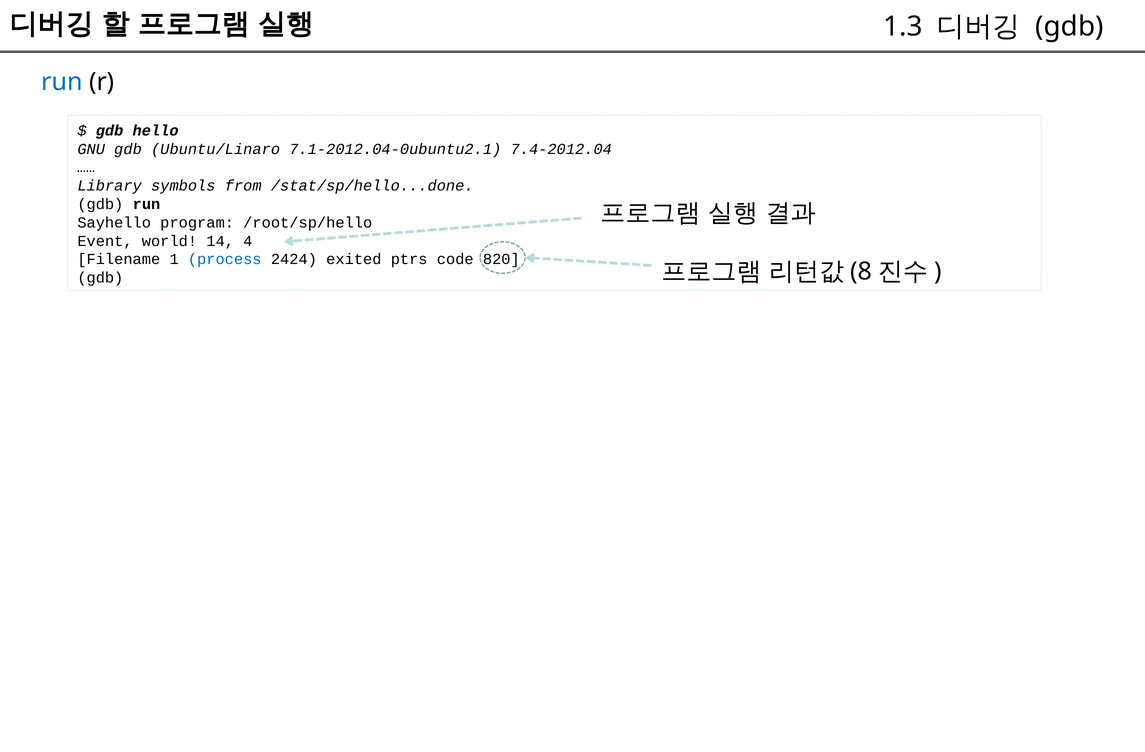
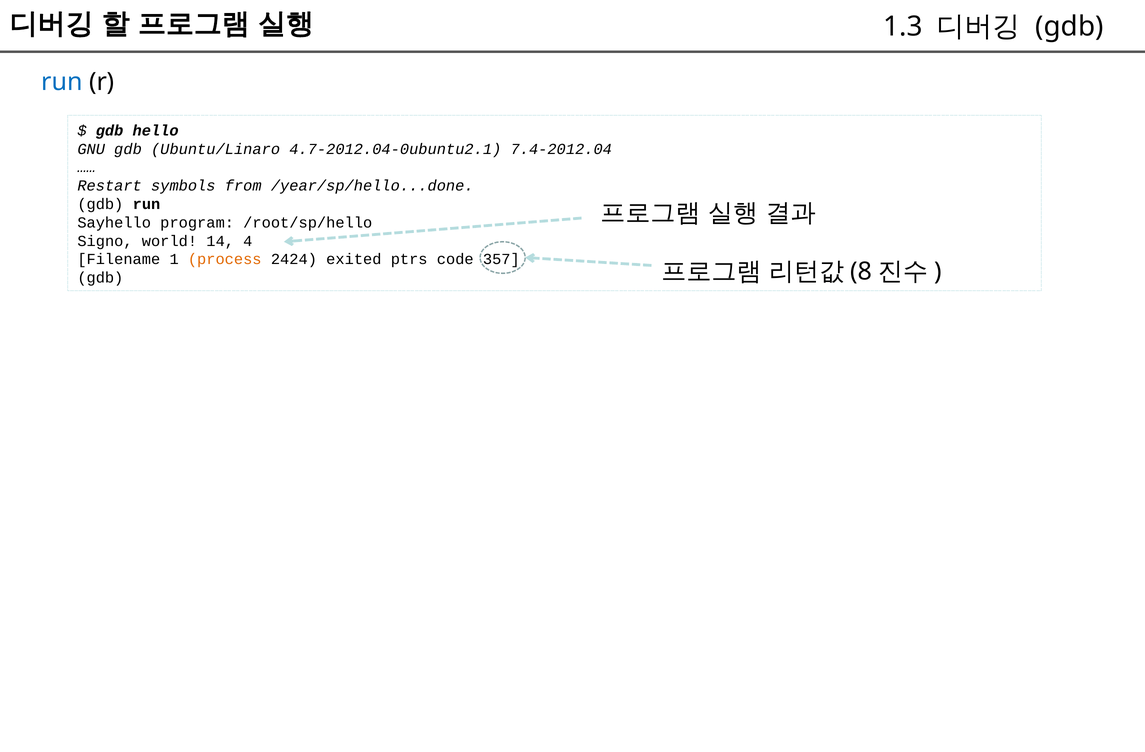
7.1-2012.04-0ubuntu2.1: 7.1-2012.04-0ubuntu2.1 -> 4.7-2012.04-0ubuntu2.1 (395, 149)
Library: Library -> Restart (110, 186)
/stat/sp/hello...done: /stat/sp/hello...done -> /year/sp/hello...done (372, 186)
Event: Event -> Signo (105, 241)
process colour: blue -> orange (225, 259)
820: 820 -> 357 (501, 259)
